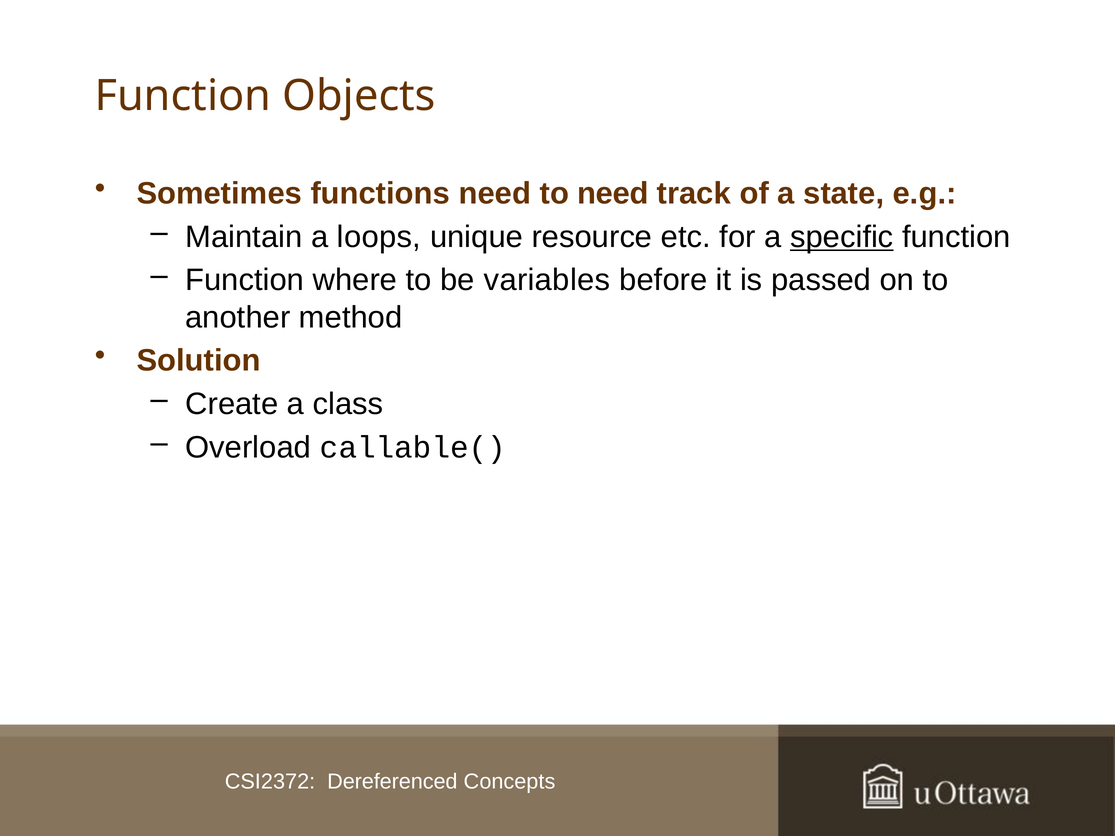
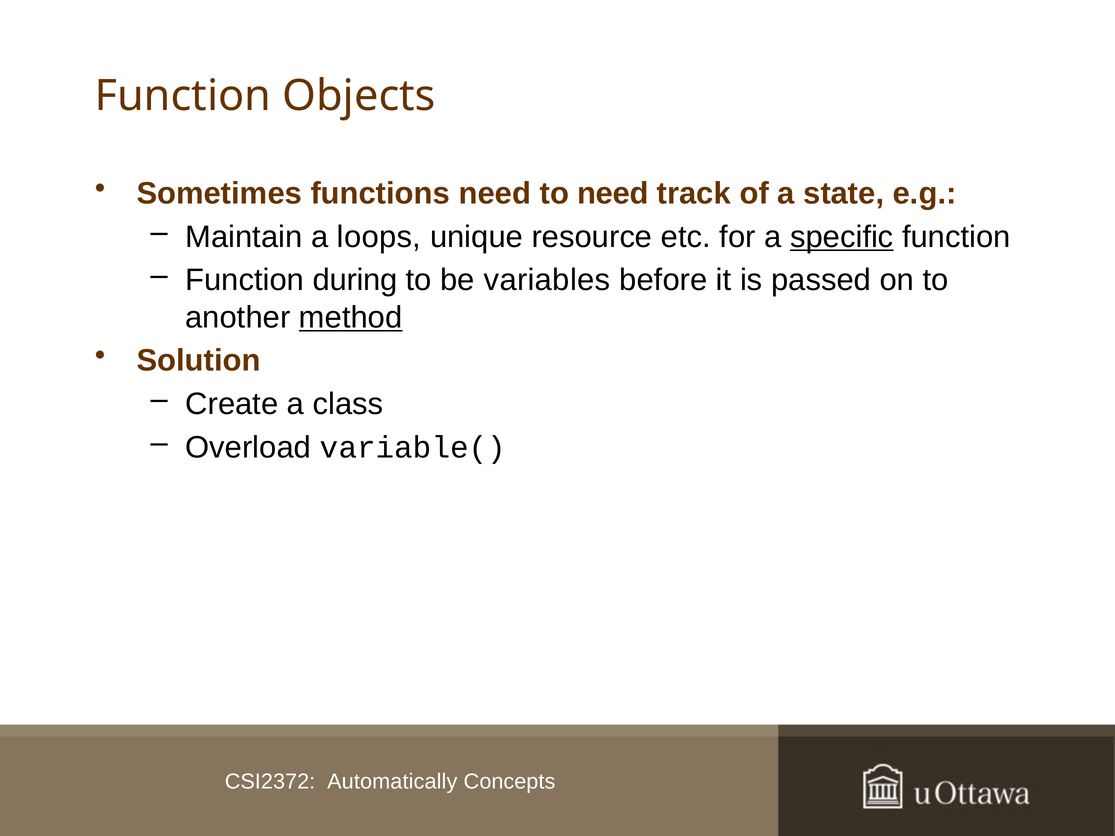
where: where -> during (355, 280)
method underline: none -> present (351, 318)
callable(: callable( -> variable( (413, 448)
Dereferenced: Dereferenced -> Automatically (392, 782)
